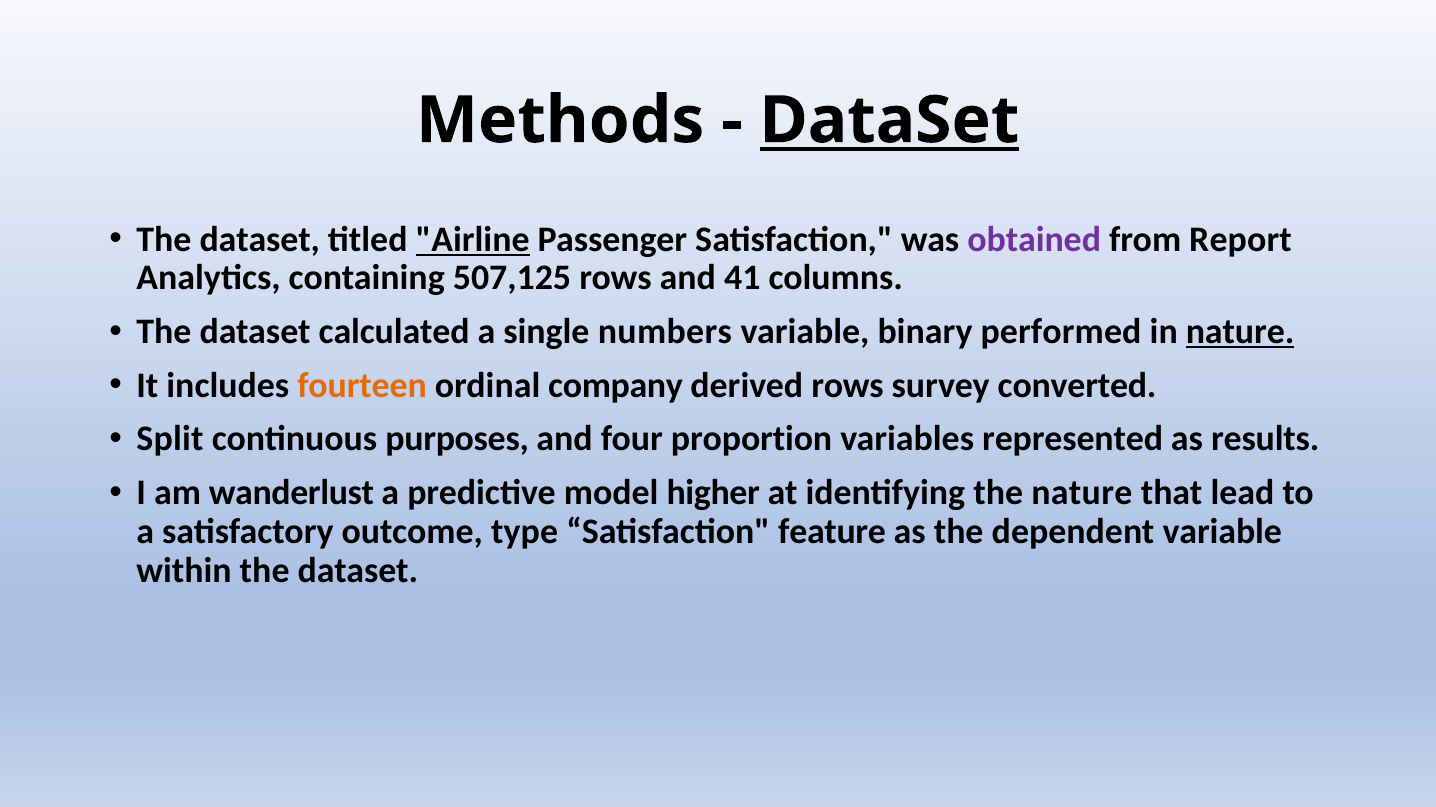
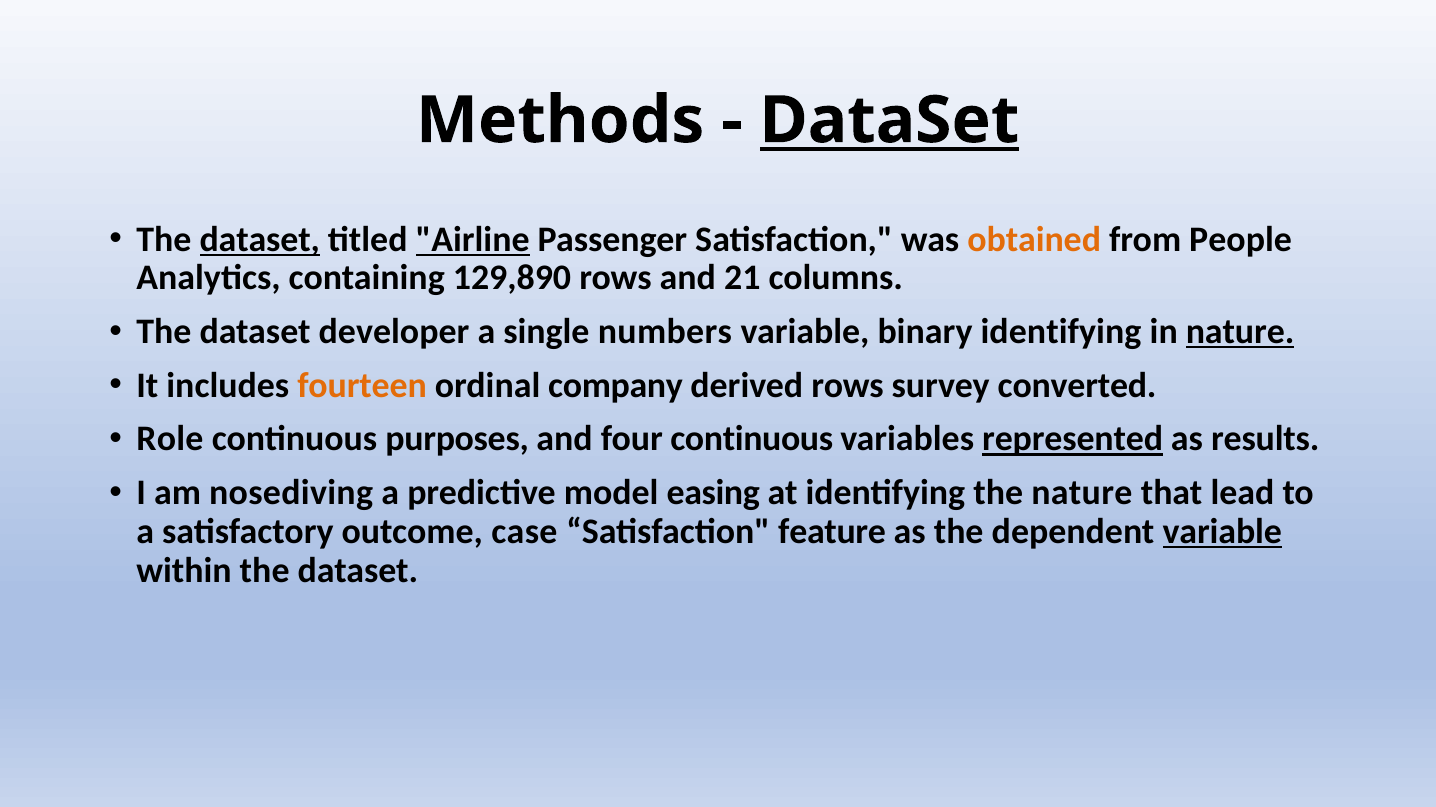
dataset underline: none -> present (260, 240)
obtained colour: purple -> orange (1034, 240)
Report: Report -> People (1241, 240)
507,125: 507,125 -> 129,890 (512, 278)
41: 41 -> 21 (742, 278)
calculated: calculated -> developer (394, 332)
binary performed: performed -> identifying (1061, 332)
Split: Split -> Role (170, 440)
four proportion: proportion -> continuous (752, 440)
represented underline: none -> present (1073, 440)
wanderlust: wanderlust -> nosediving (291, 493)
higher: higher -> easing (713, 493)
type: type -> case (524, 532)
variable underline: none -> present (1222, 532)
